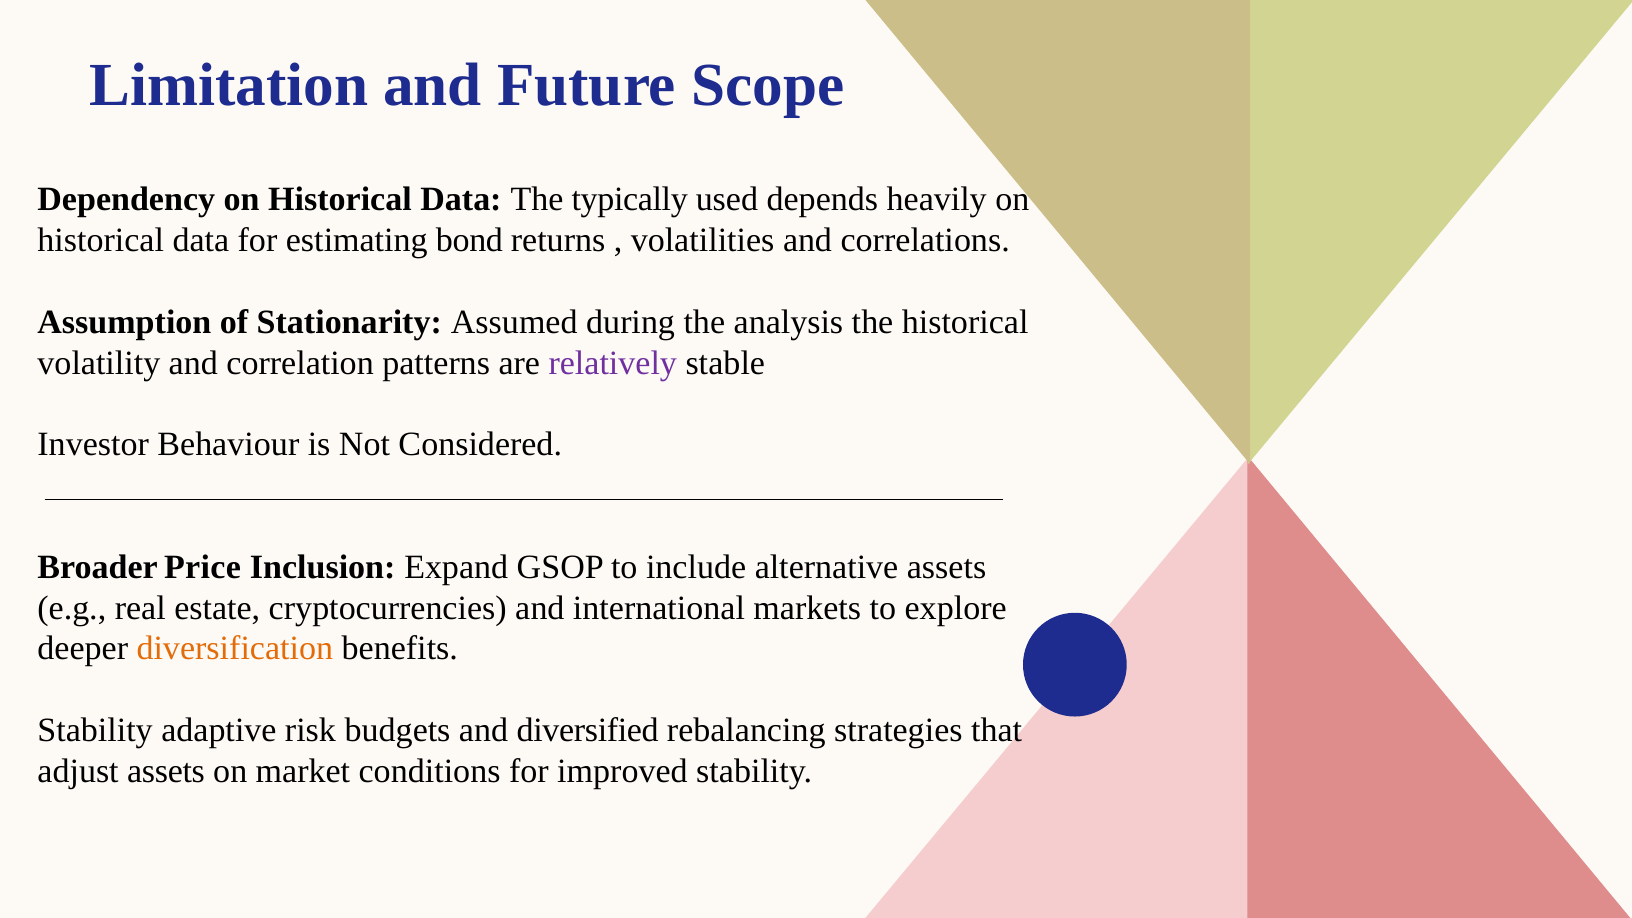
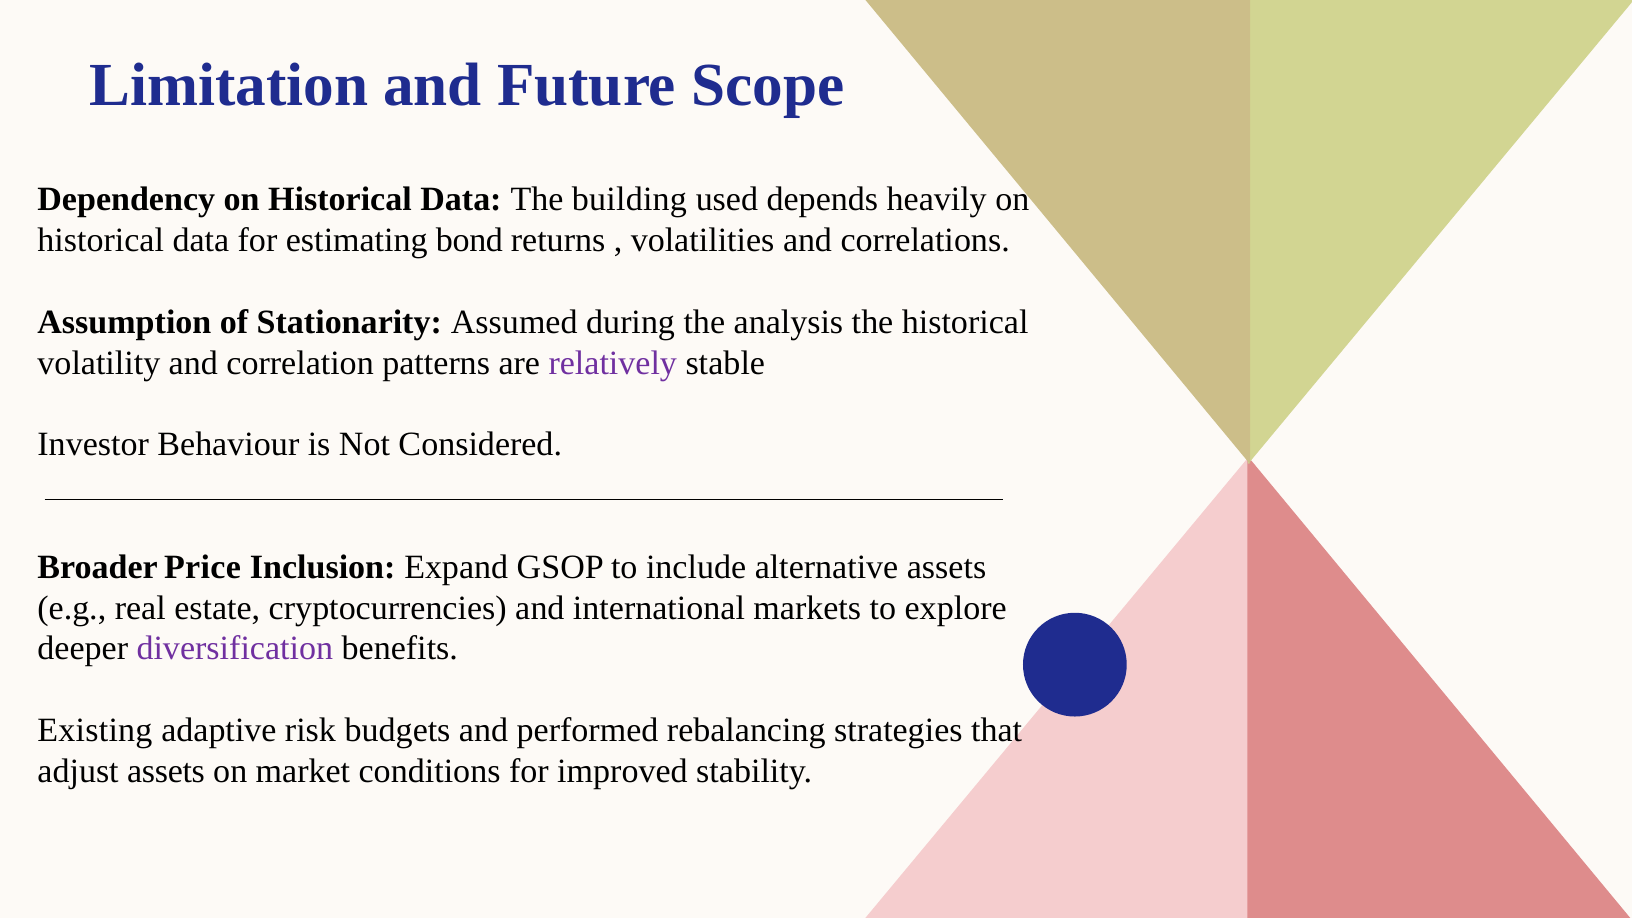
typically: typically -> building (629, 200)
diversification colour: orange -> purple (235, 649)
Stability: Stability -> Existing (95, 730)
diversified: diversified -> performed (588, 730)
